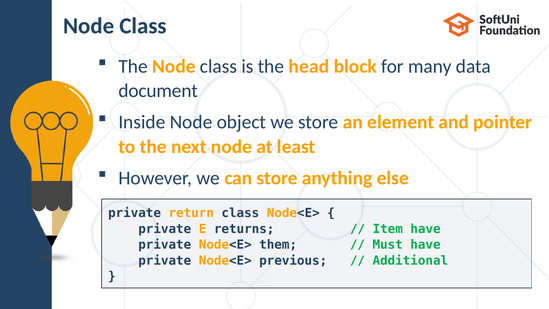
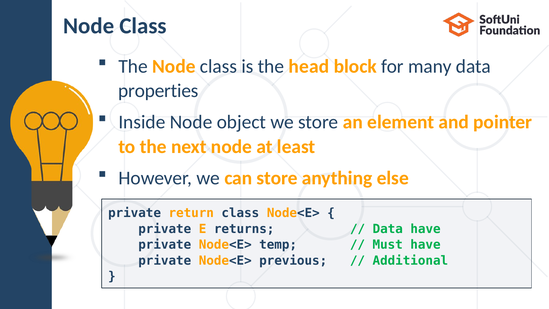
document: document -> properties (158, 91)
Item: Item -> Data (388, 229)
them: them -> temp (278, 245)
